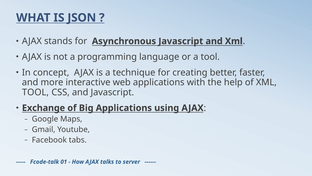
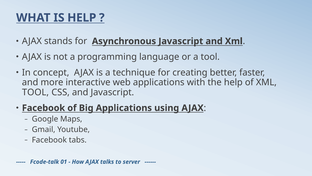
IS JSON: JSON -> HELP (82, 18)
Exchange: Exchange -> Facebook (43, 108)
